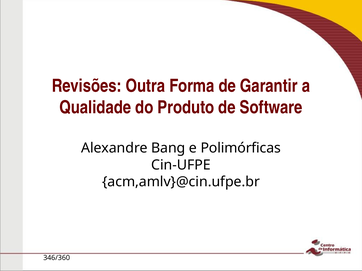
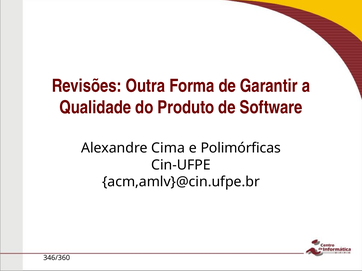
Bang: Bang -> Cima (168, 148)
